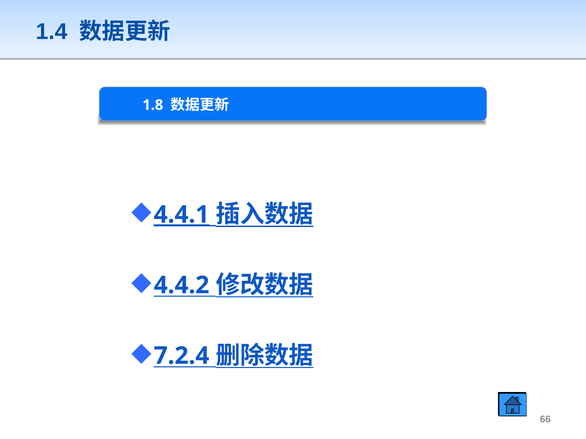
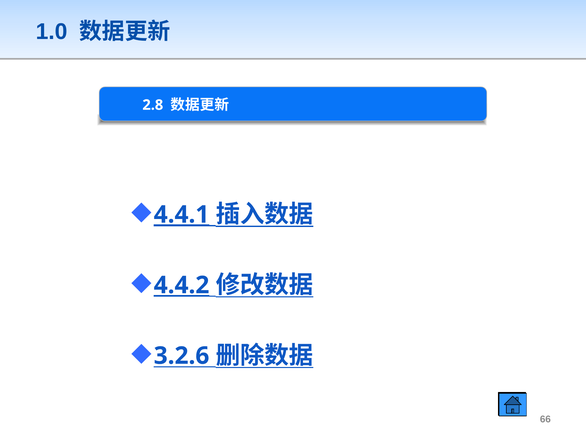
1.4: 1.4 -> 1.0 (52, 32)
1.8: 1.8 -> 2.8 (153, 105)
4.4.2 underline: none -> present (182, 285)
7.2.4: 7.2.4 -> 3.2.6 (182, 356)
